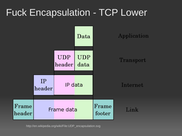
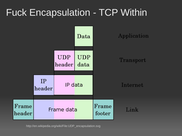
Lower: Lower -> Within (134, 13)
